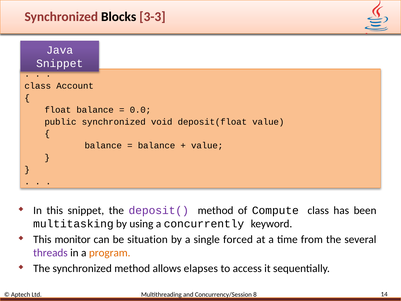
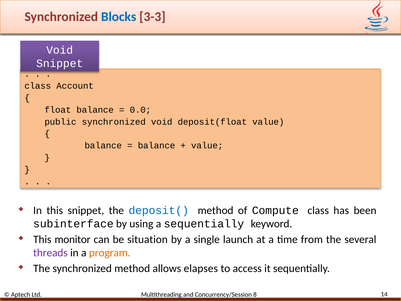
Blocks colour: black -> blue (119, 17)
Java: Java -> Void (60, 50)
deposit( colour: purple -> blue (159, 210)
multitasking: multitasking -> subinterface (73, 224)
a concurrently: concurrently -> sequentially (204, 224)
forced: forced -> launch (238, 239)
